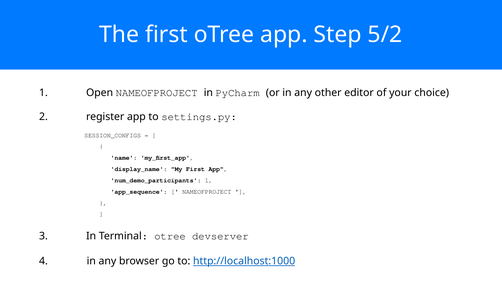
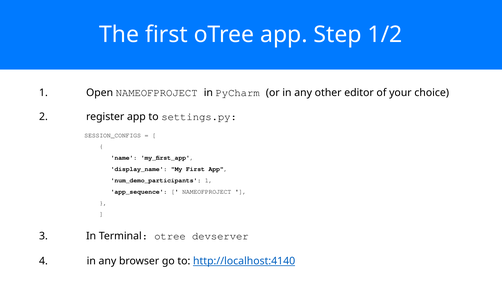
5/2: 5/2 -> 1/2 (385, 35)
http://localhost:1000: http://localhost:1000 -> http://localhost:4140 (244, 261)
